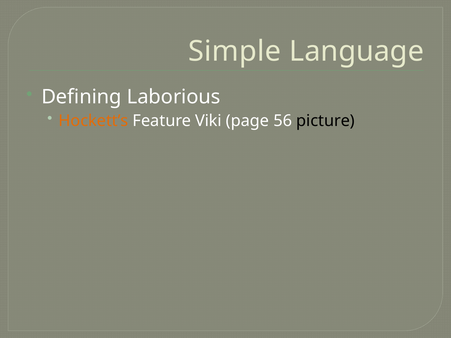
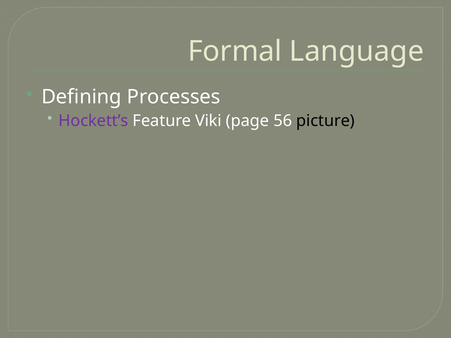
Simple: Simple -> Formal (235, 51)
Laborious: Laborious -> Processes (174, 97)
Hockett’s colour: orange -> purple (93, 121)
